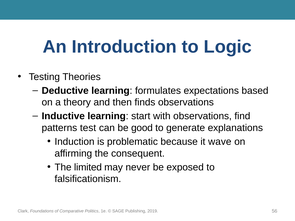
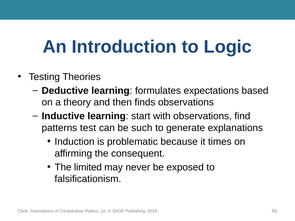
good: good -> such (142, 128)
wave: wave -> times (220, 142)
